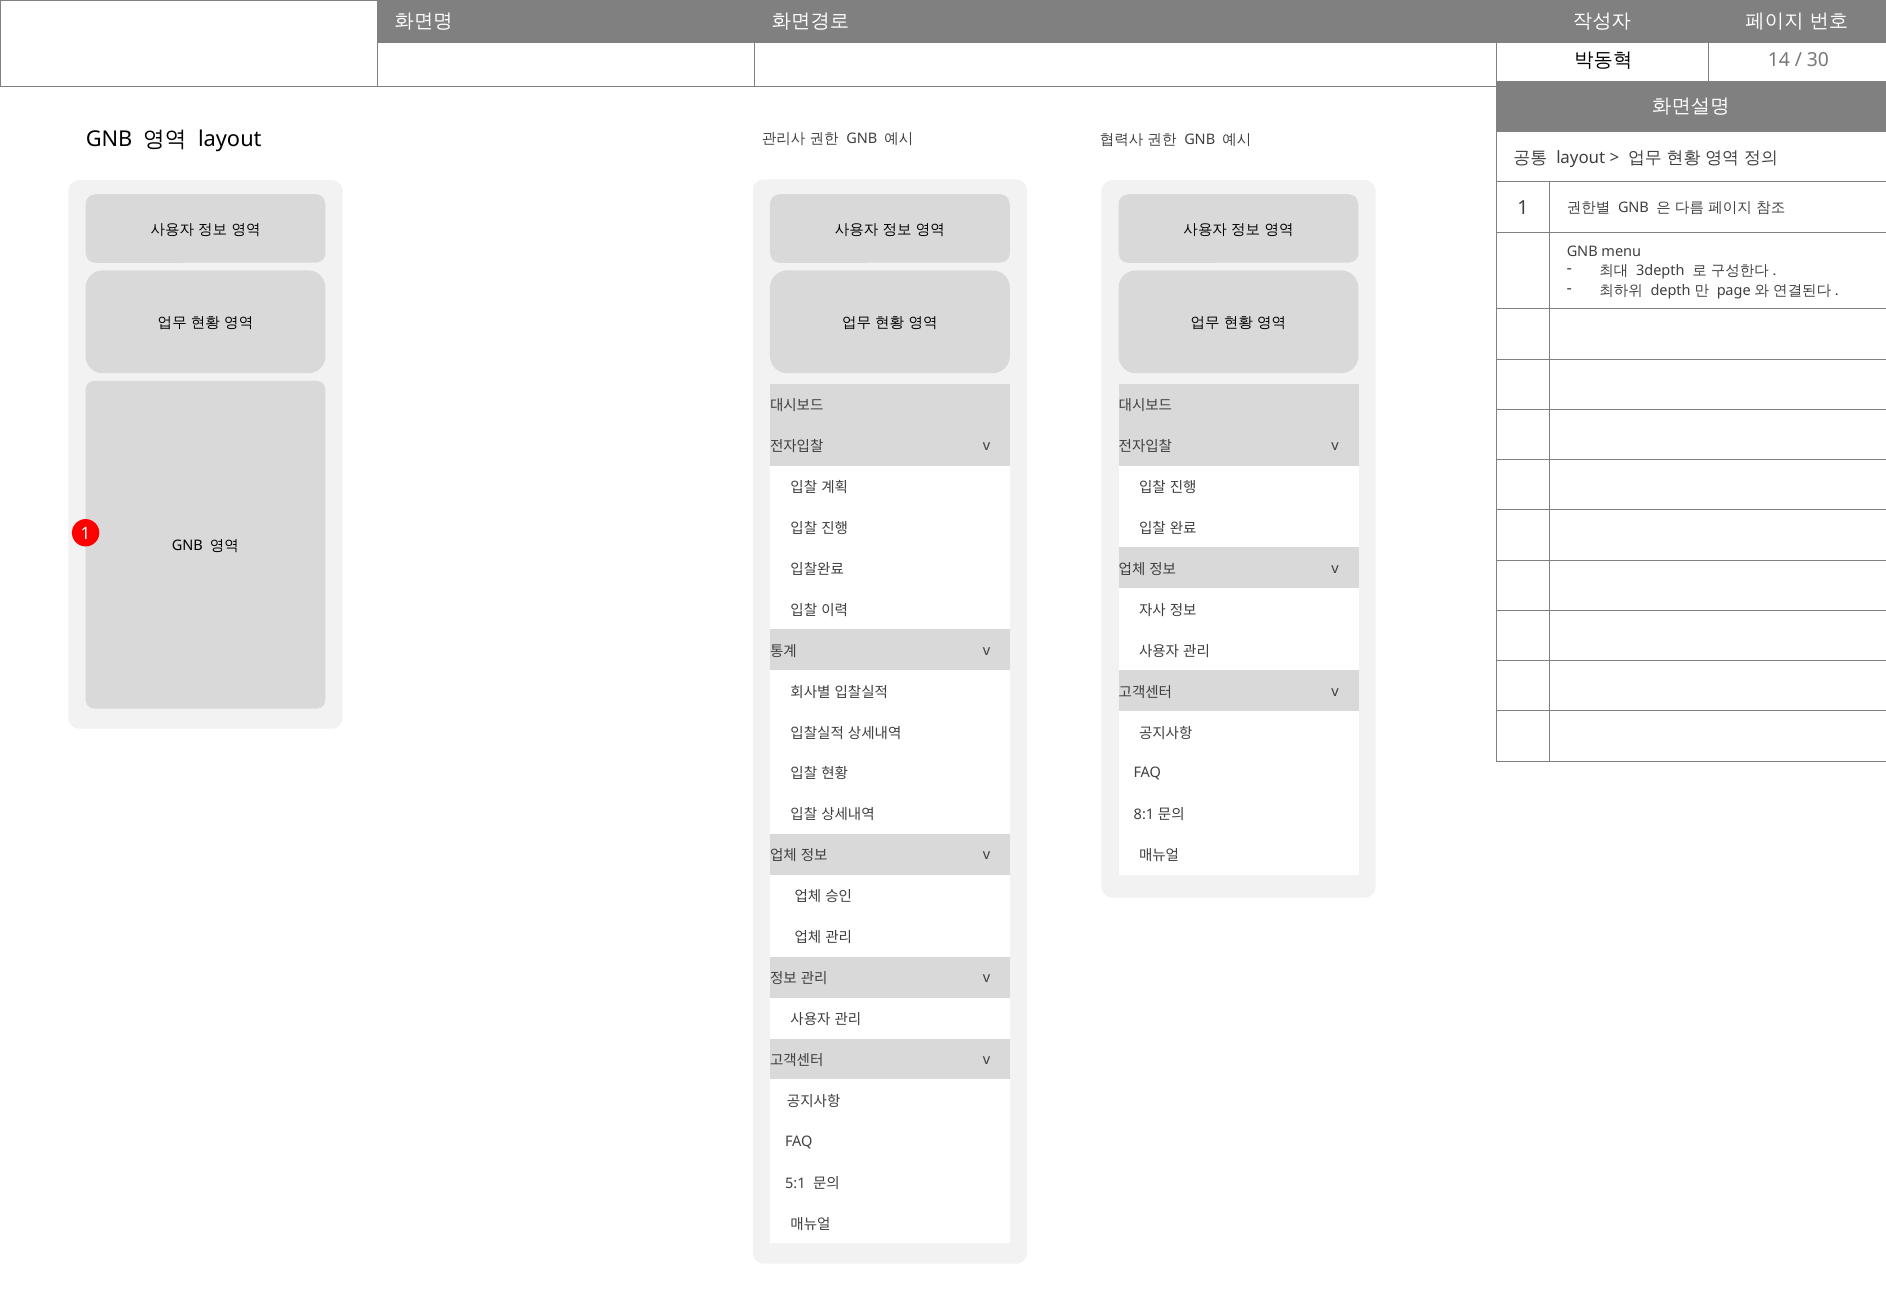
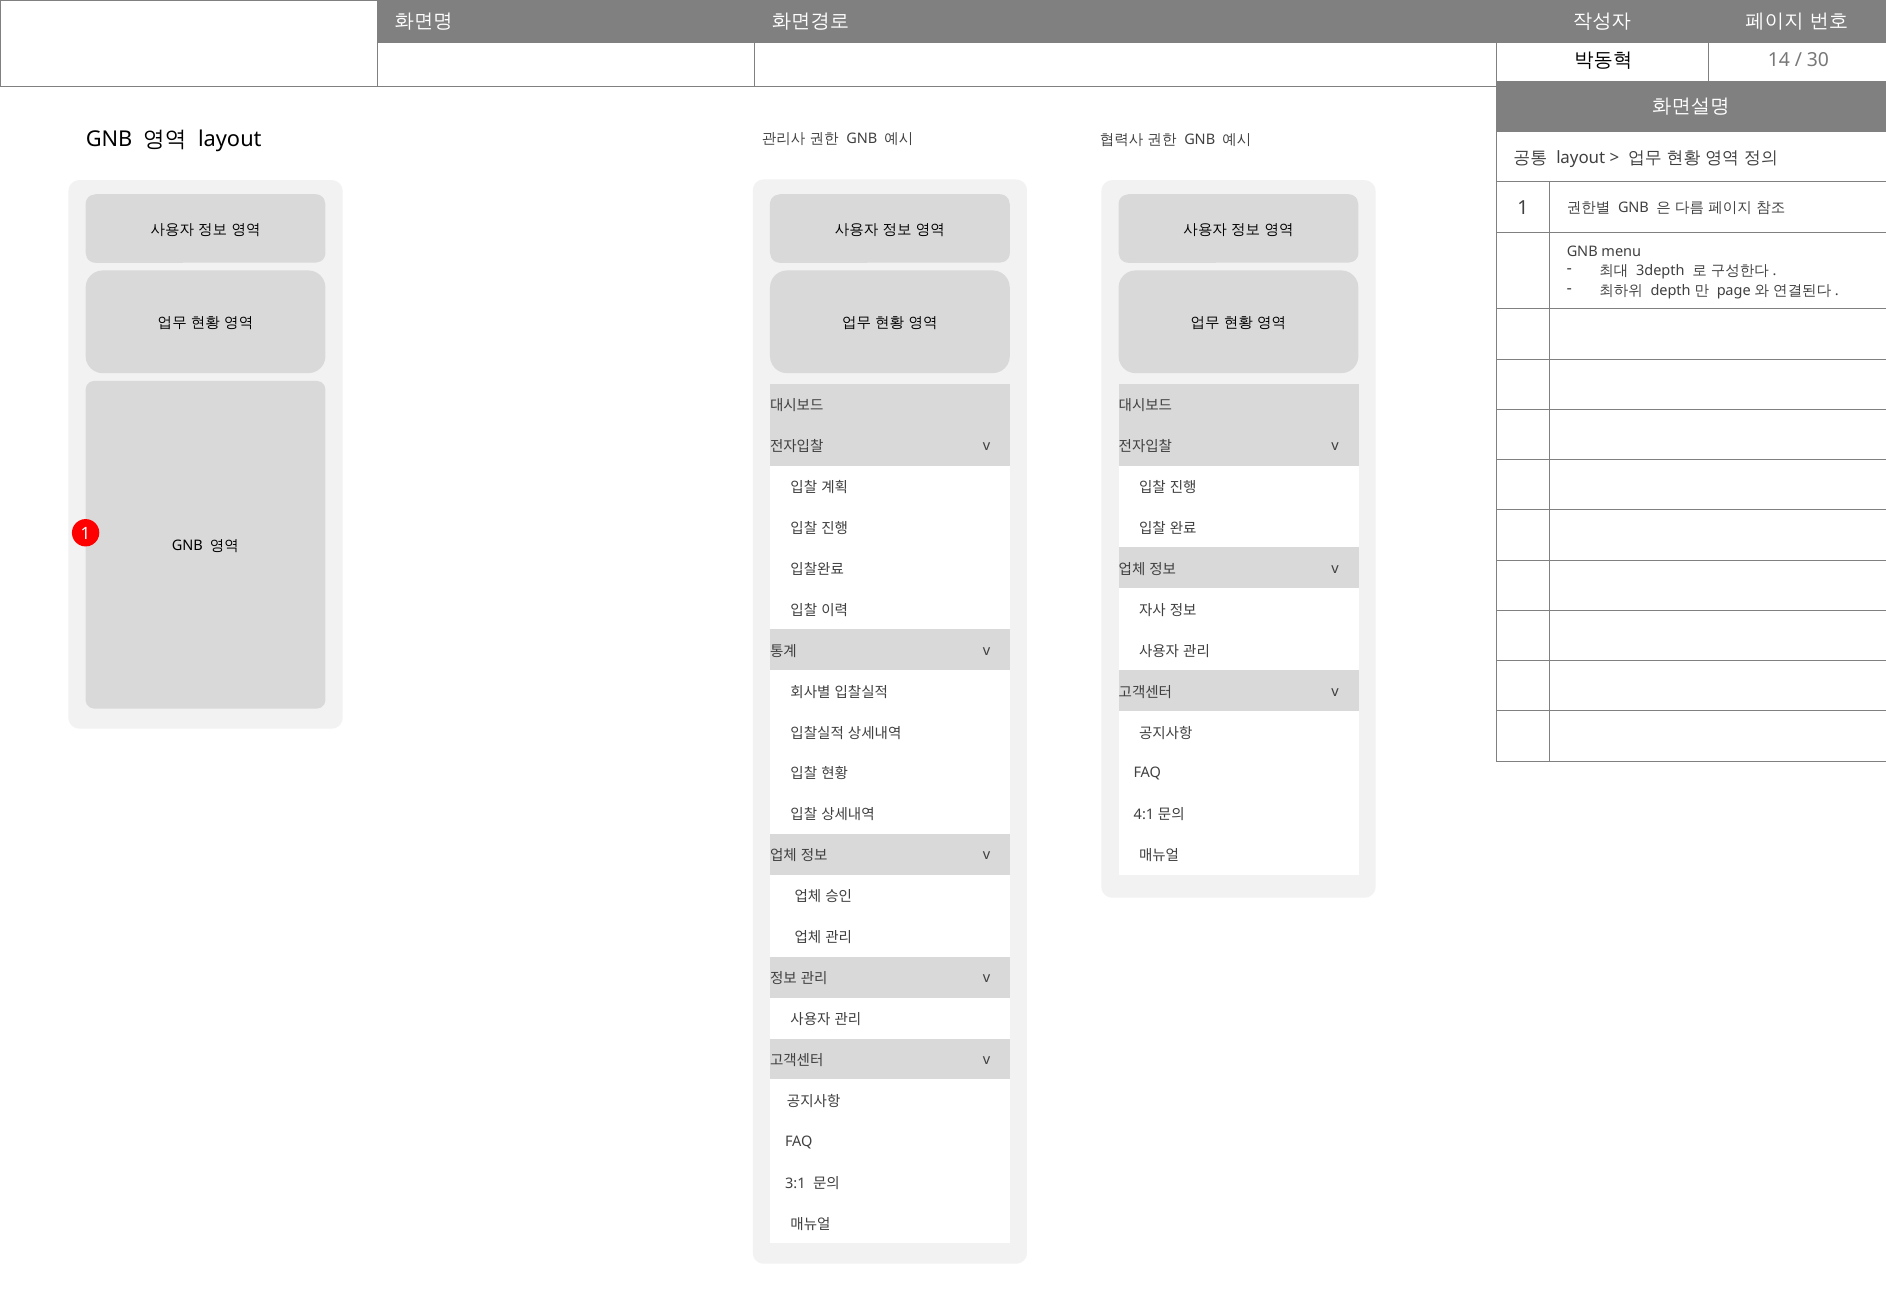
8:1: 8:1 -> 4:1 (1144, 815)
5:1: 5:1 -> 3:1 (795, 1183)
